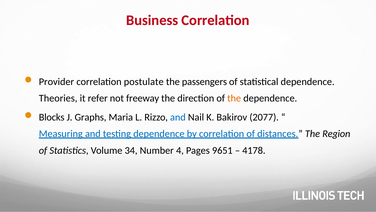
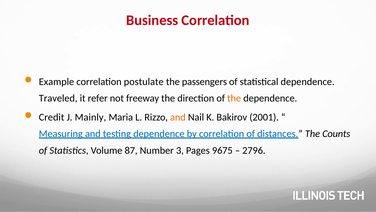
Provider: Provider -> Example (56, 82)
Theories: Theories -> Traveled (58, 98)
Blocks: Blocks -> Credit (52, 117)
Graphs: Graphs -> Mainly (90, 117)
and colour: blue -> orange (178, 117)
2077: 2077 -> 2001 (264, 117)
Region: Region -> Counts (336, 133)
34: 34 -> 87 (131, 150)
4: 4 -> 3 (180, 150)
9651: 9651 -> 9675 (222, 150)
4178: 4178 -> 2796 (254, 150)
